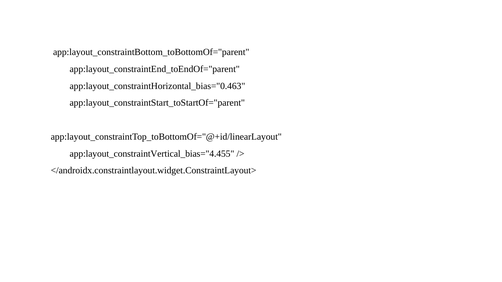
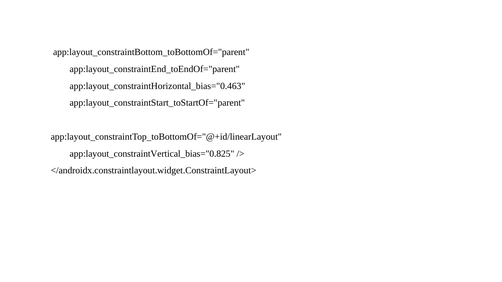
app:layout_constraintVertical_bias="4.455: app:layout_constraintVertical_bias="4.455 -> app:layout_constraintVertical_bias="0.825 (152, 154)
